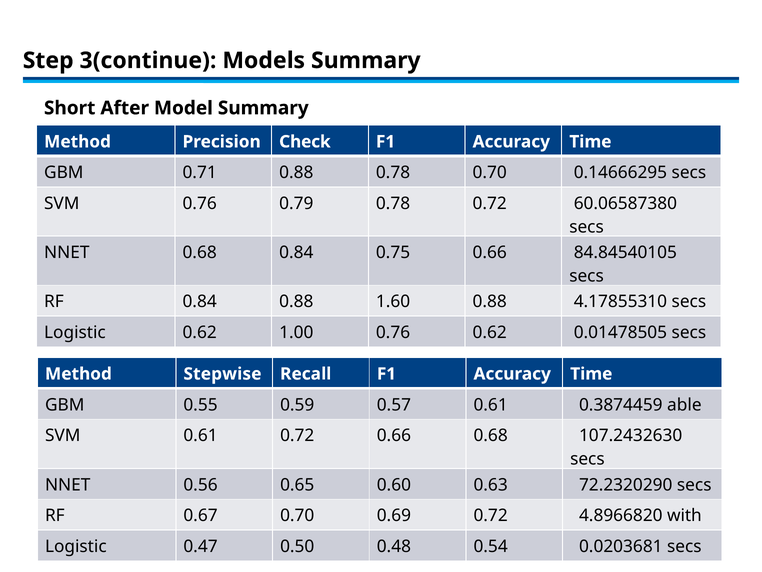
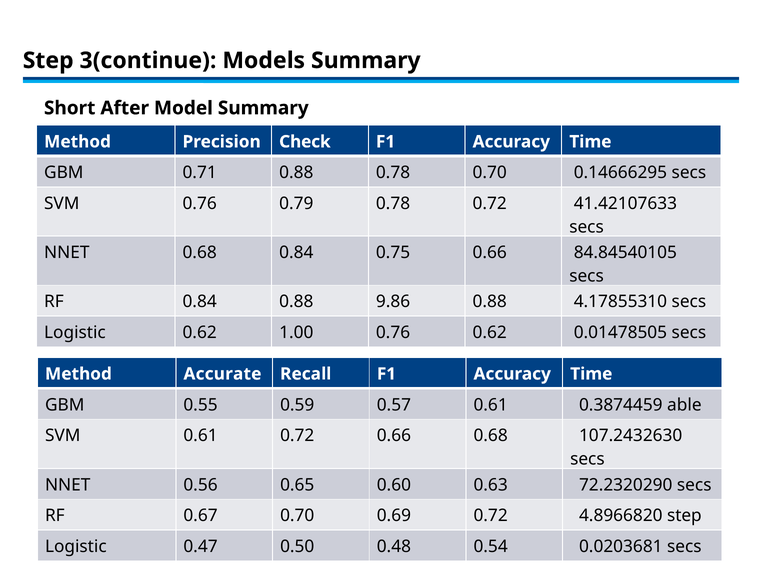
60.06587380: 60.06587380 -> 41.42107633 (625, 203)
1.60: 1.60 -> 9.86 (393, 302)
Stepwise: Stepwise -> Accurate (222, 374)
4.8966820 with: with -> step (684, 515)
